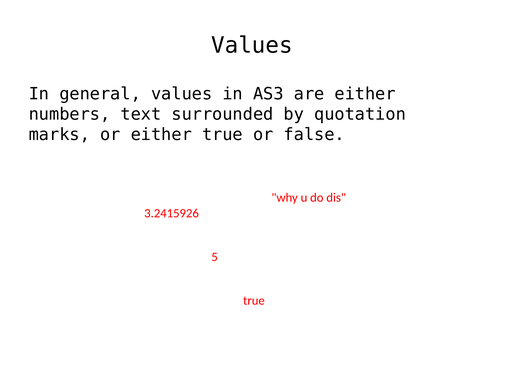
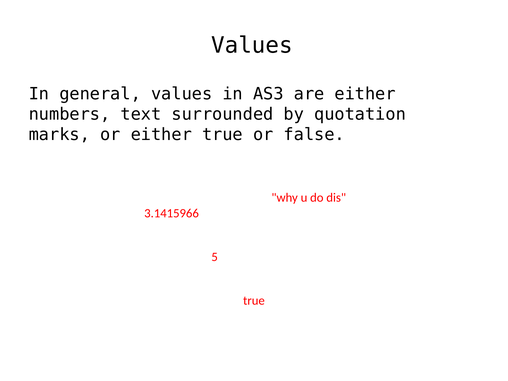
3.2415926: 3.2415926 -> 3.1415966 (172, 213)
